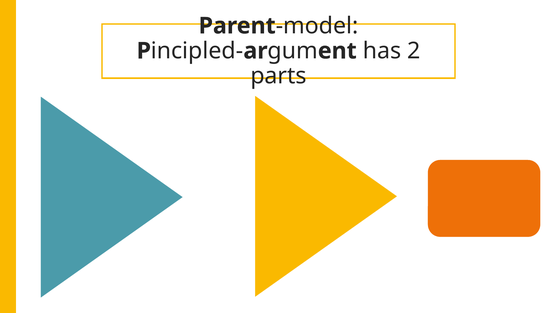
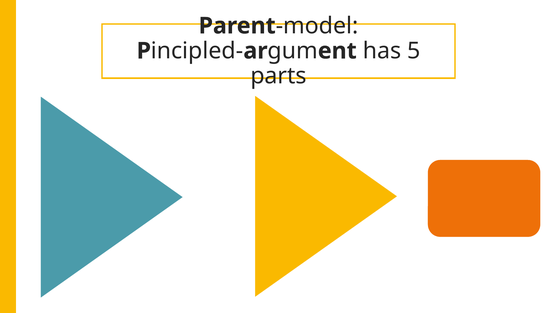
2: 2 -> 5 (414, 51)
